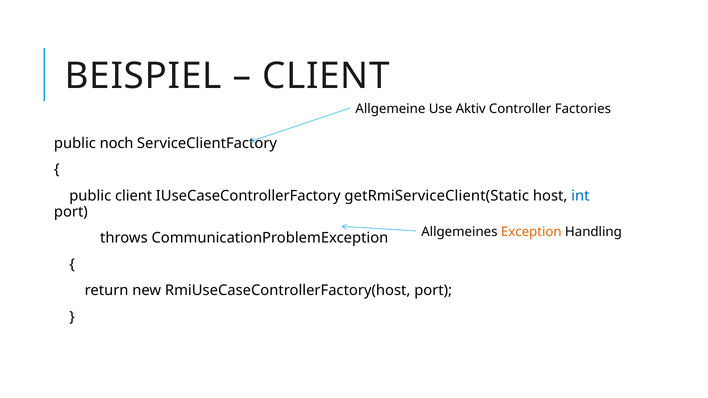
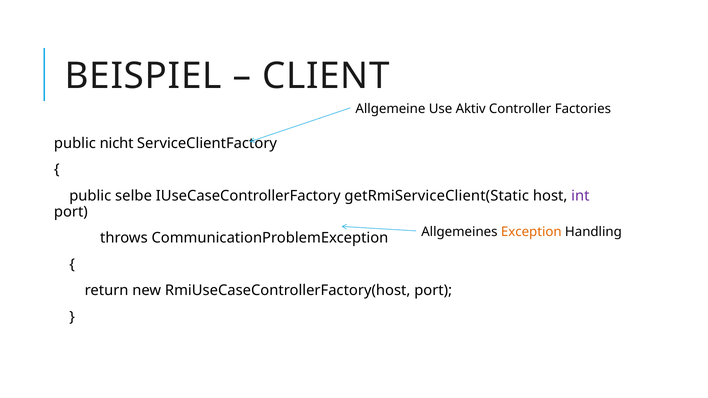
noch: noch -> nicht (117, 143)
public client: client -> selbe (134, 196)
int colour: blue -> purple (580, 196)
